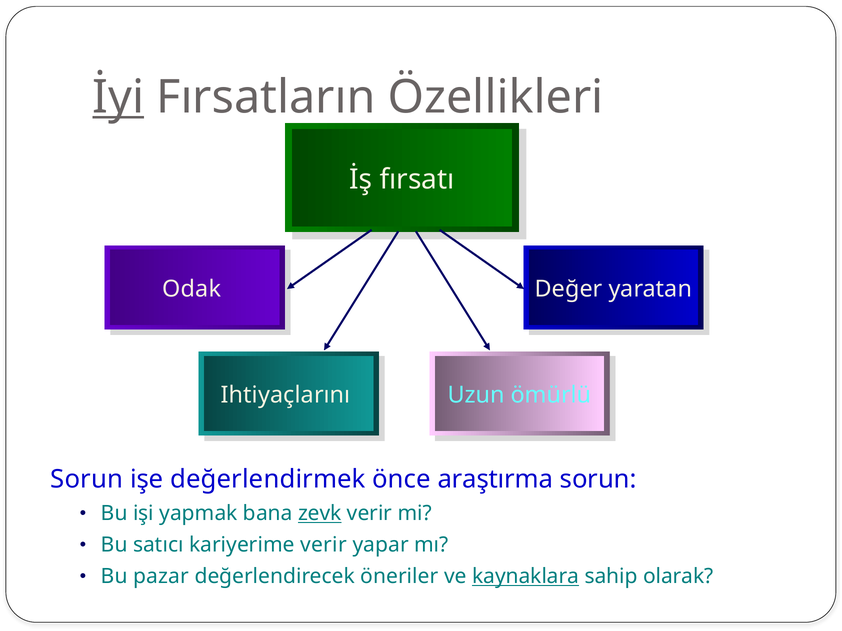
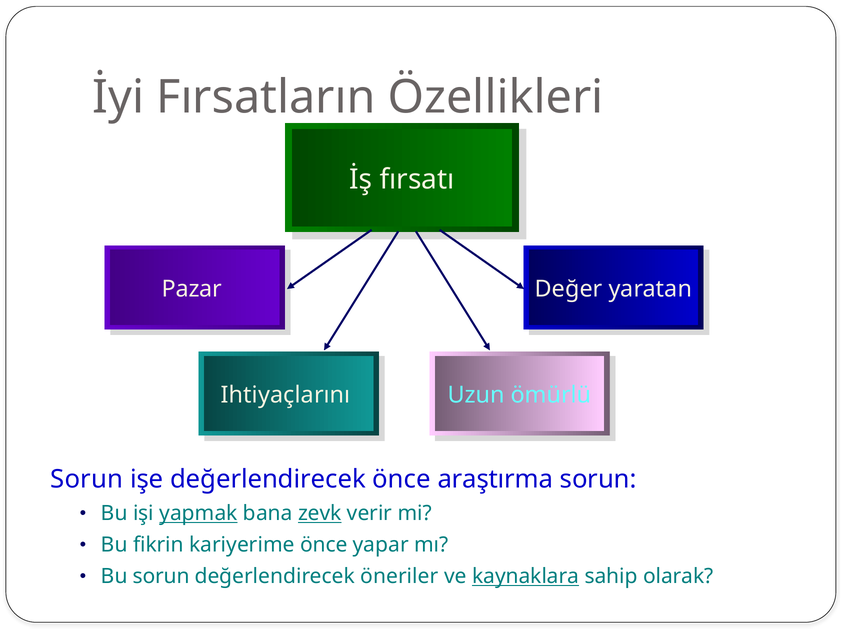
İyi underline: present -> none (118, 97)
Odak: Odak -> Pazar (192, 289)
işe değerlendirmek: değerlendirmek -> değerlendirecek (268, 480)
yapmak underline: none -> present (198, 514)
satıcı: satıcı -> fikrin (158, 545)
kariyerime verir: verir -> önce (324, 545)
Bu pazar: pazar -> sorun (161, 577)
